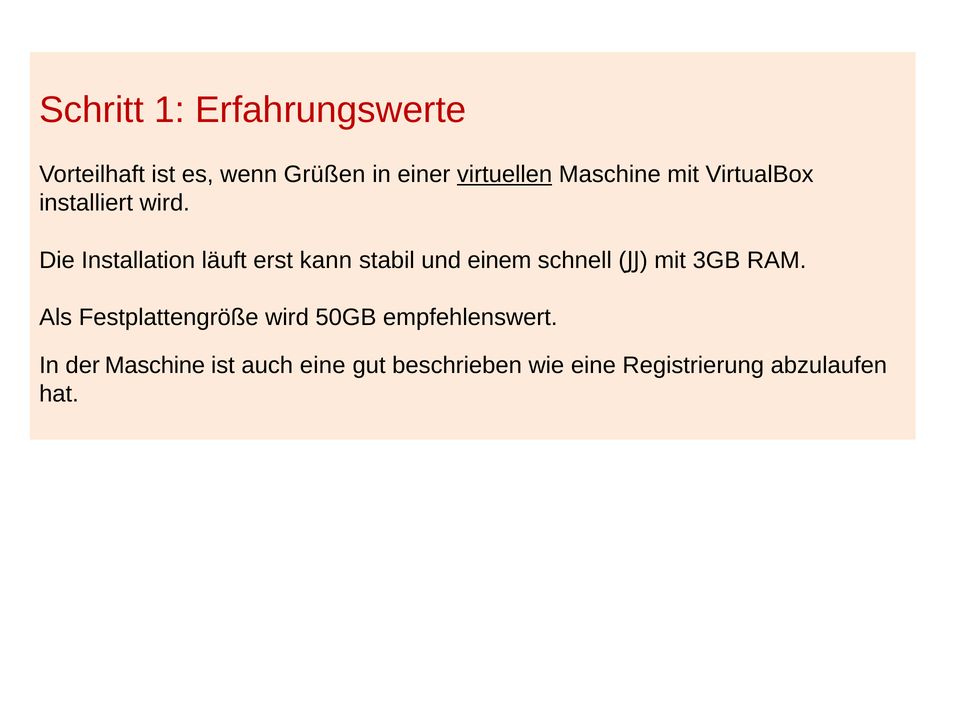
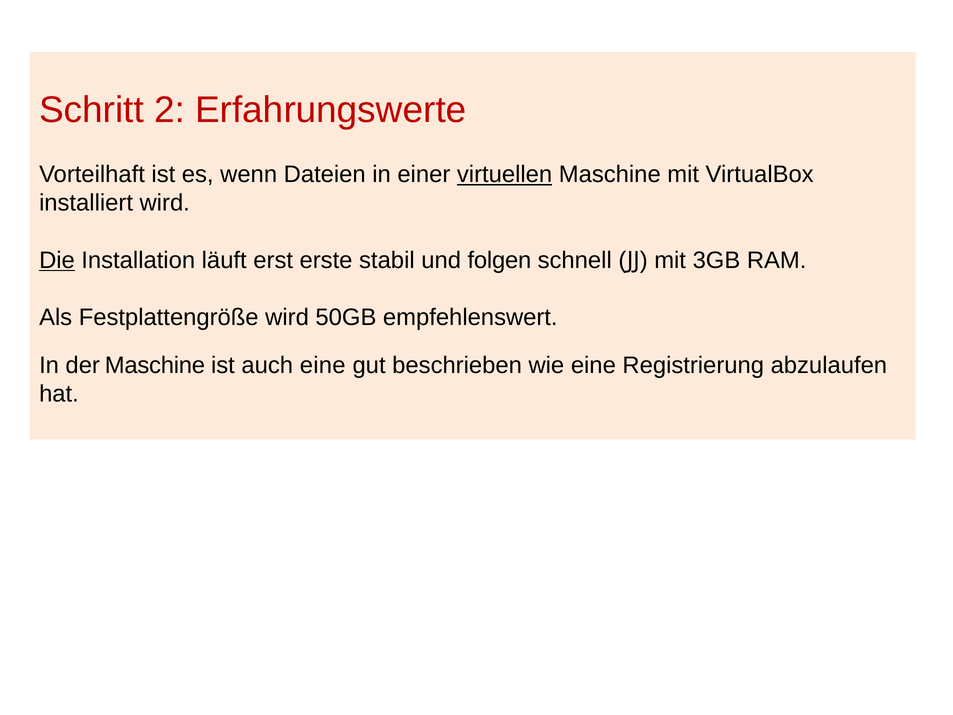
1: 1 -> 2 (169, 110)
Grüßen: Grüßen -> Dateien (325, 174)
Die underline: none -> present (57, 260)
kann: kann -> erste (326, 260)
einem: einem -> folgen (499, 260)
